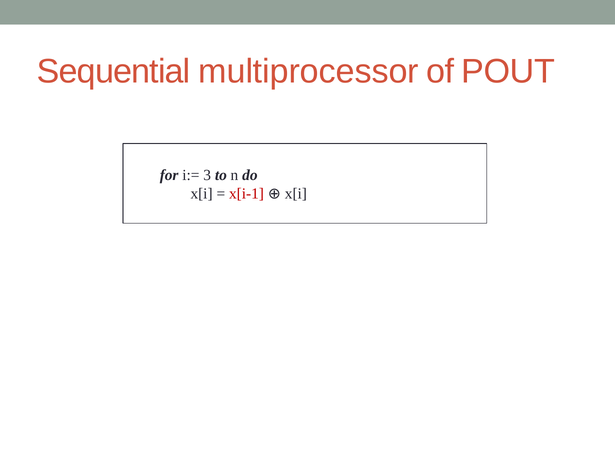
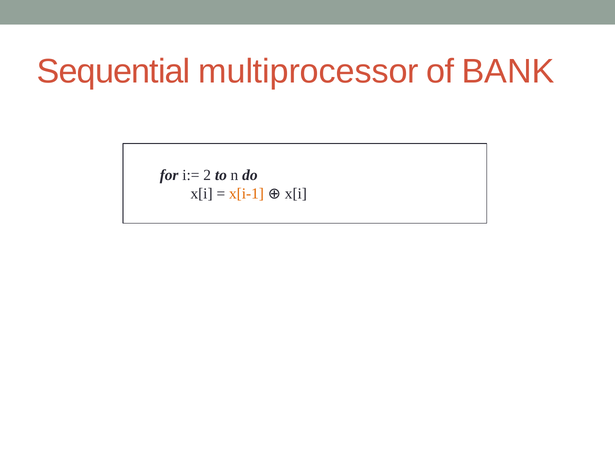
POUT: POUT -> BANK (508, 72)
3: 3 -> 2 (207, 175)
x[i-1 colour: red -> orange (246, 194)
